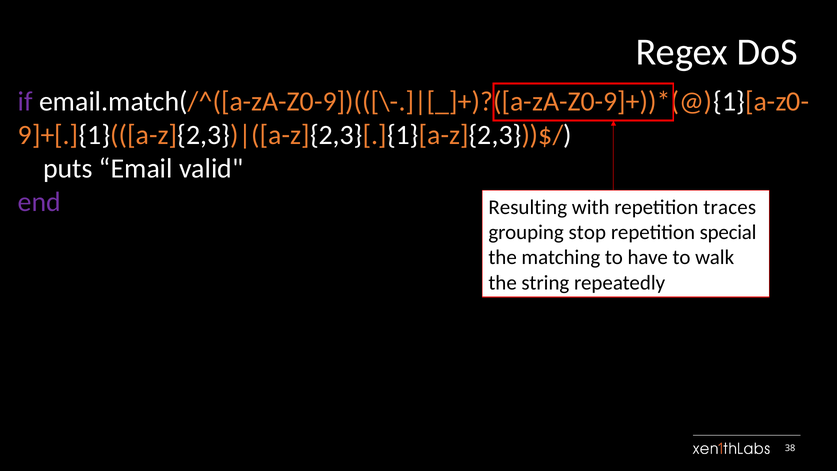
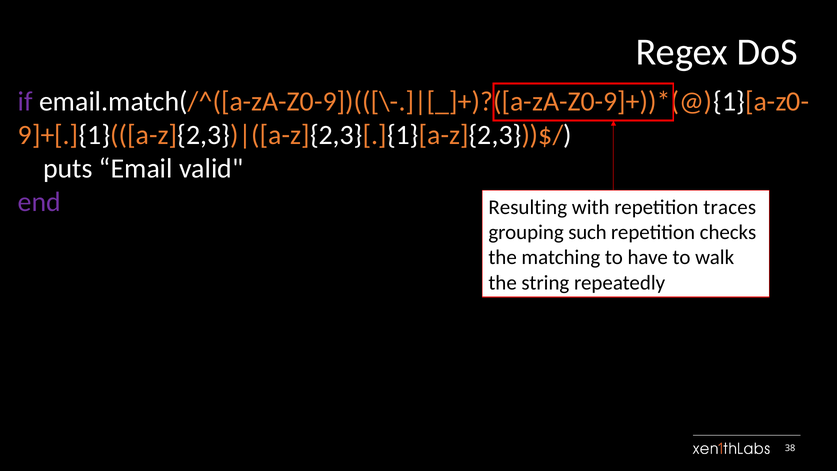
stop: stop -> such (587, 232)
special: special -> checks (728, 232)
